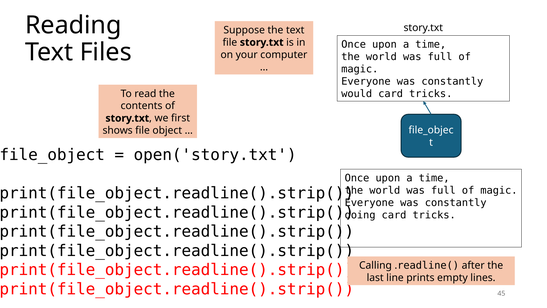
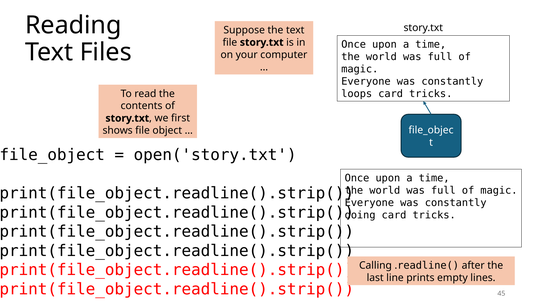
would: would -> loops (357, 94)
